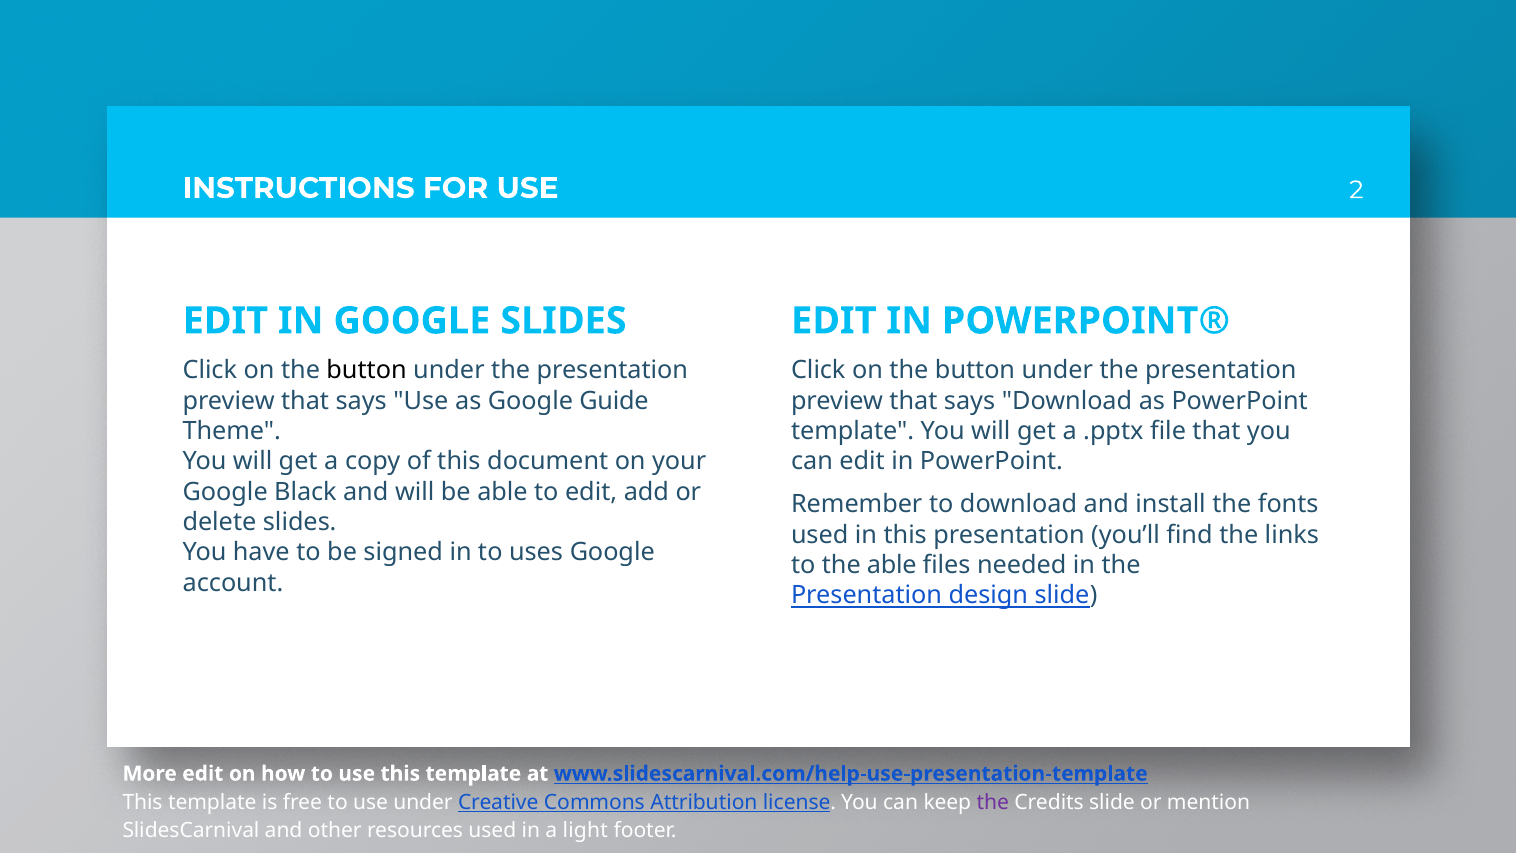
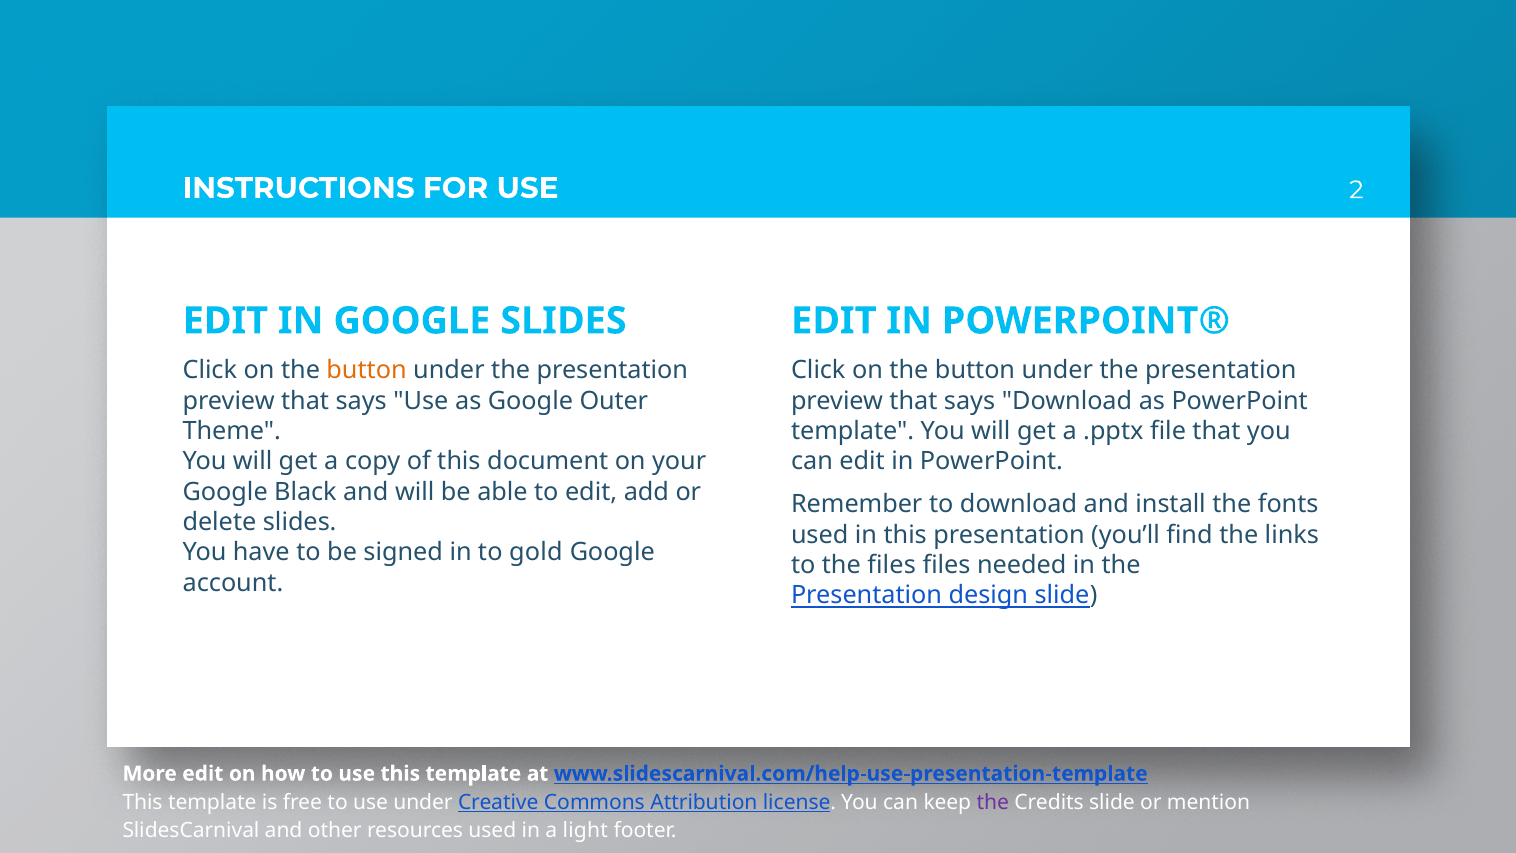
button colour: black -> orange (367, 370)
Guide: Guide -> Outer (614, 401)
uses: uses -> gold (536, 552)
the able: able -> files (892, 565)
